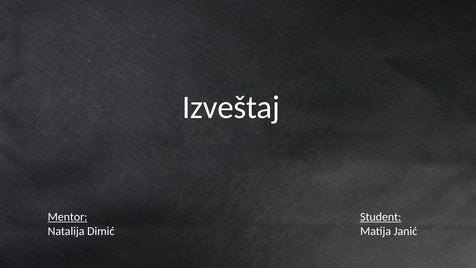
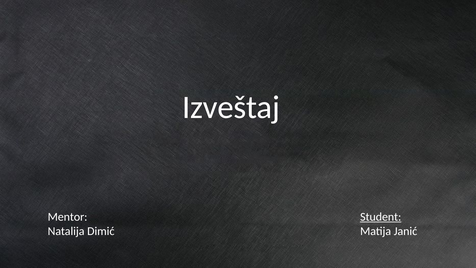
Mentor underline: present -> none (68, 217)
